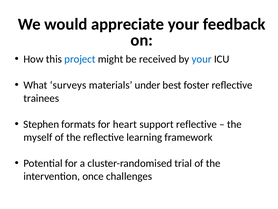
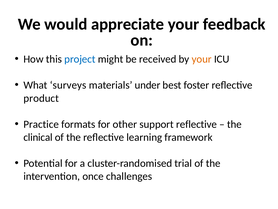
your colour: blue -> orange (202, 59)
trainees: trainees -> product (41, 98)
Stephen: Stephen -> Practice (41, 124)
heart: heart -> other (125, 124)
myself: myself -> clinical (38, 137)
